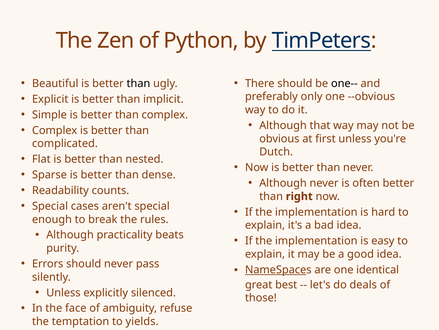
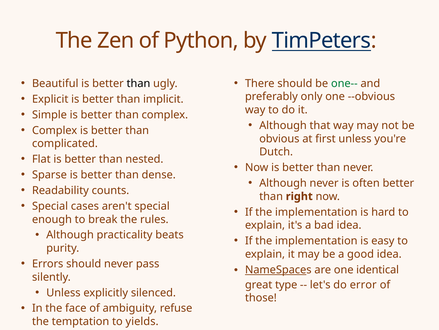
one-- colour: black -> green (344, 83)
best: best -> type (286, 284)
deals: deals -> error (363, 284)
